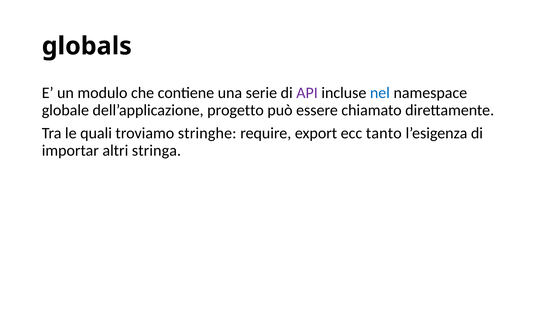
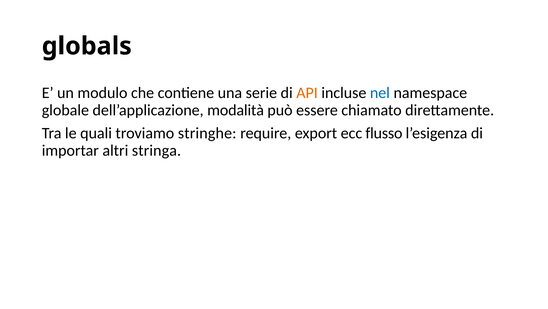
API colour: purple -> orange (307, 93)
progetto: progetto -> modalità (236, 110)
tanto: tanto -> flusso (384, 133)
